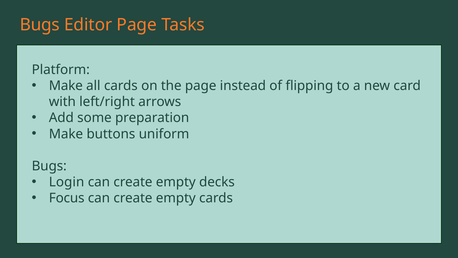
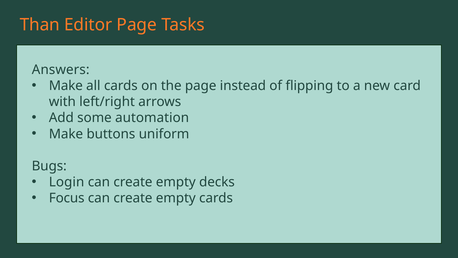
Bugs: Bugs -> Than (40, 25)
Platform: Platform -> Answers (61, 70)
preparation: preparation -> automation (152, 118)
